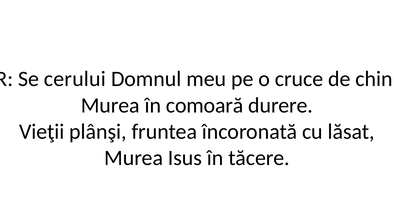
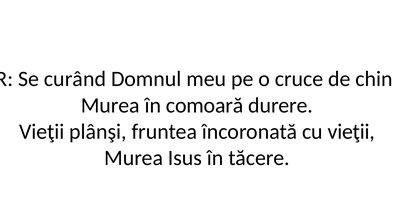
cerului: cerului -> curând (75, 79)
cu lăsat: lăsat -> vieţii (351, 131)
